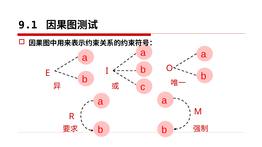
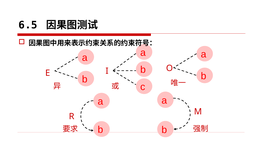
9.1: 9.1 -> 6.5 (28, 25)
